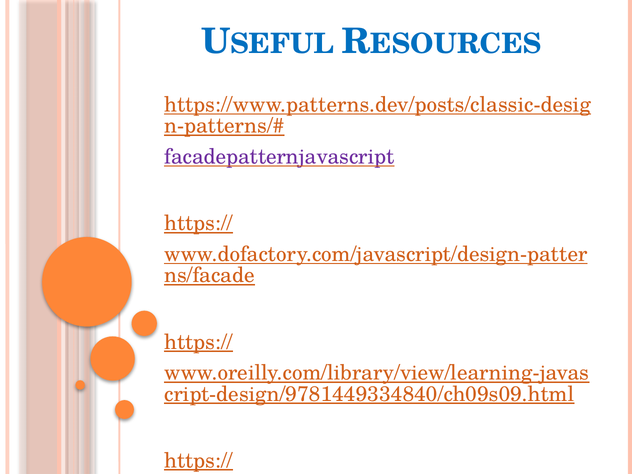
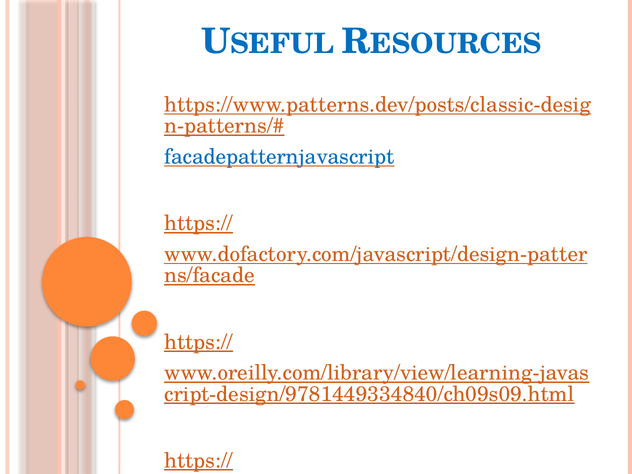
facadepatternjavascript colour: purple -> blue (279, 157)
